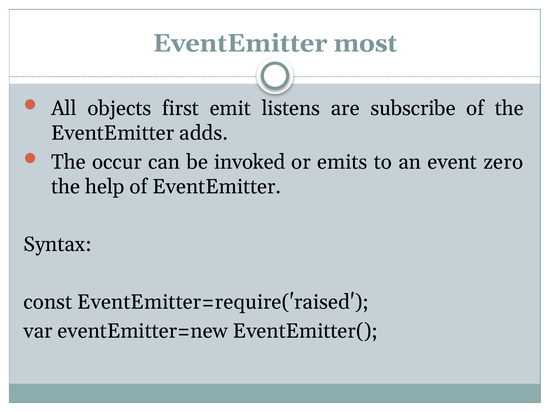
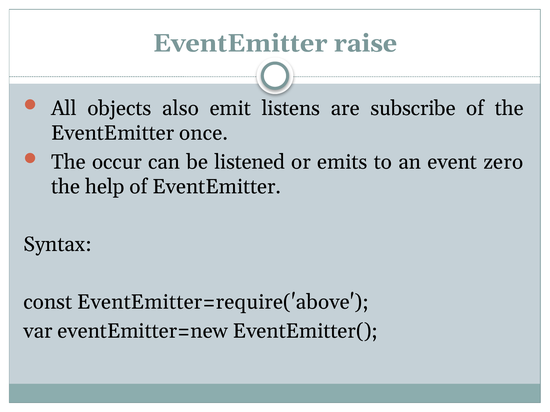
most: most -> raise (365, 43)
first: first -> also (181, 108)
adds: adds -> once (204, 133)
invoked: invoked -> listened (250, 162)
EventEmitter=require('raised: EventEmitter=require('raised -> EventEmitter=require('above (223, 302)
